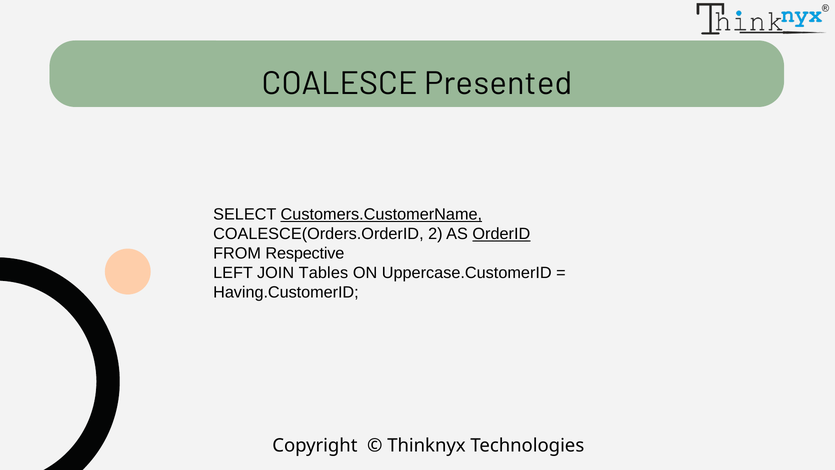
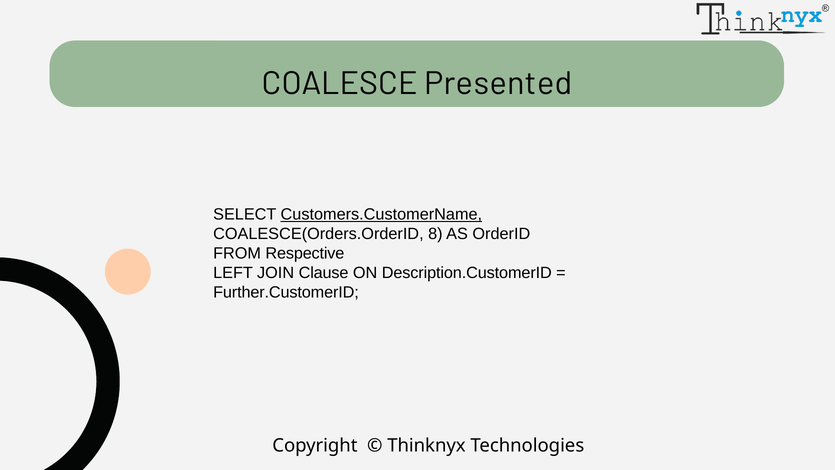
2: 2 -> 8 (435, 234)
OrderID underline: present -> none (501, 234)
Tables: Tables -> Clause (324, 273)
Uppercase.CustomerID: Uppercase.CustomerID -> Description.CustomerID (467, 273)
Having.CustomerID: Having.CustomerID -> Further.CustomerID (286, 292)
